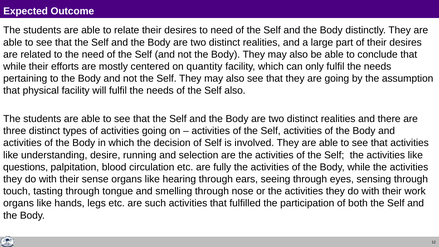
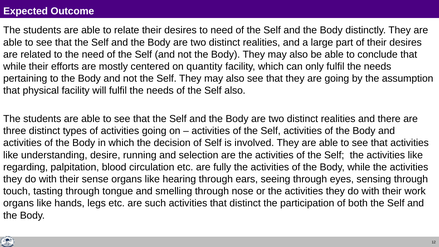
questions: questions -> regarding (26, 167)
that fulfilled: fulfilled -> distinct (245, 203)
